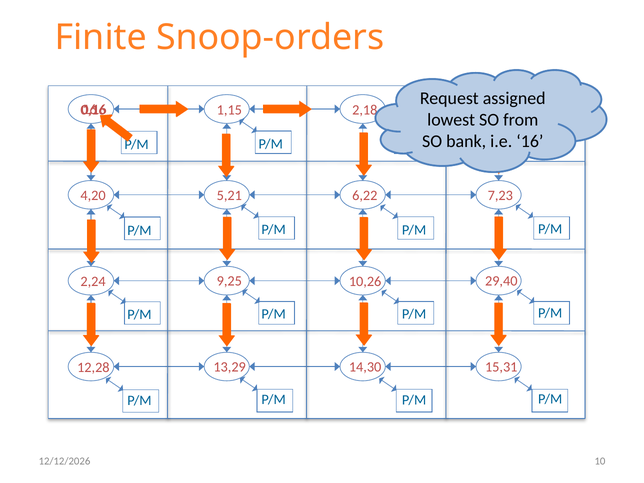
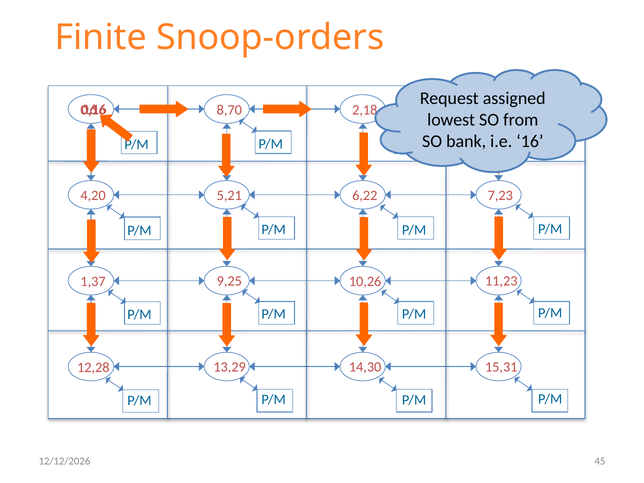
1,15: 1,15 -> 8,70 (229, 110)
2,24: 2,24 -> 1,37 (93, 281)
29,40: 29,40 -> 11,23 (501, 281)
10: 10 -> 45 (600, 461)
